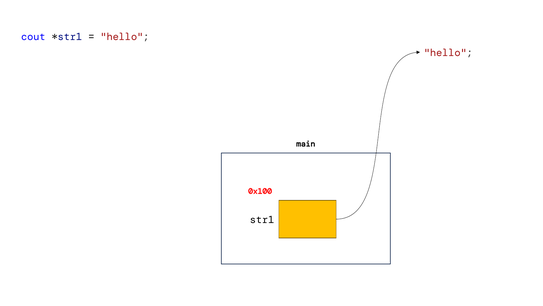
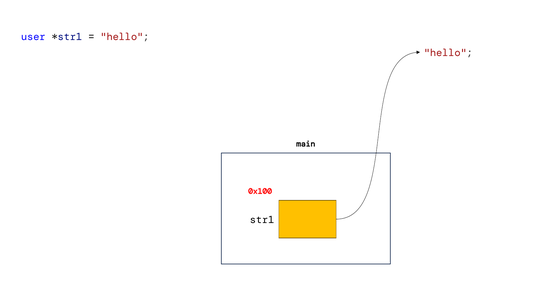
cout: cout -> user (33, 37)
